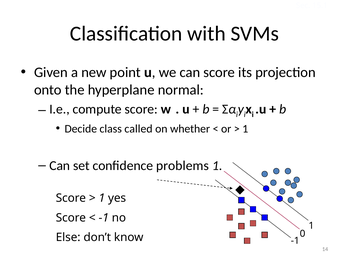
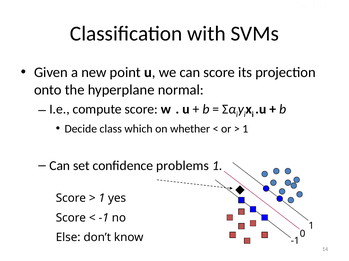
called: called -> which (139, 129)
